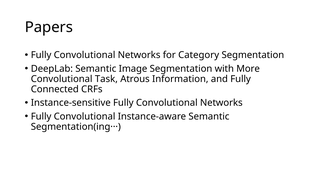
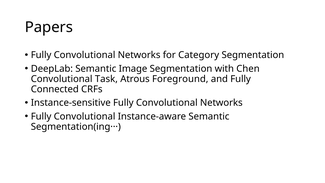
More: More -> Chen (248, 69)
Information: Information -> Foreground (180, 79)
